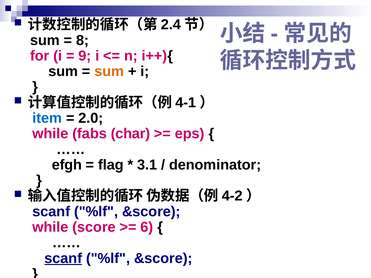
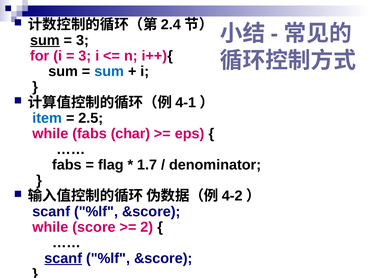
sum underline: none -> present (45, 40)
8: 8 -> 3 (83, 40)
9: 9 -> 3 (85, 56)
sum colour: orange -> blue (109, 71)
2.0: 2.0 -> 2.5 (91, 118)
efgh: efgh -> fabs (67, 165)
3.1: 3.1 -> 1.7 (147, 165)
6: 6 -> 2 (147, 227)
